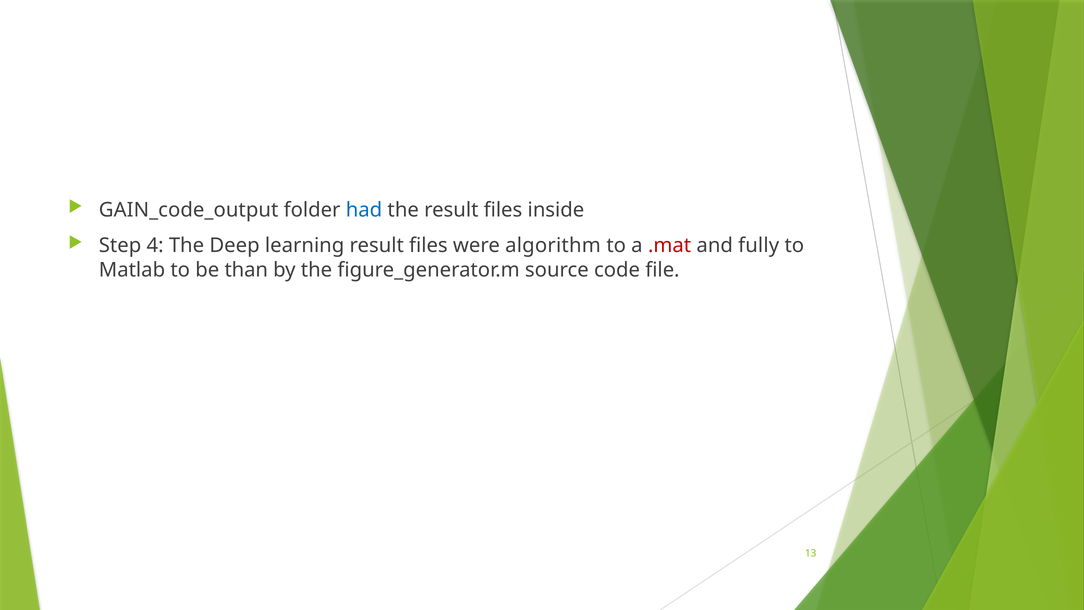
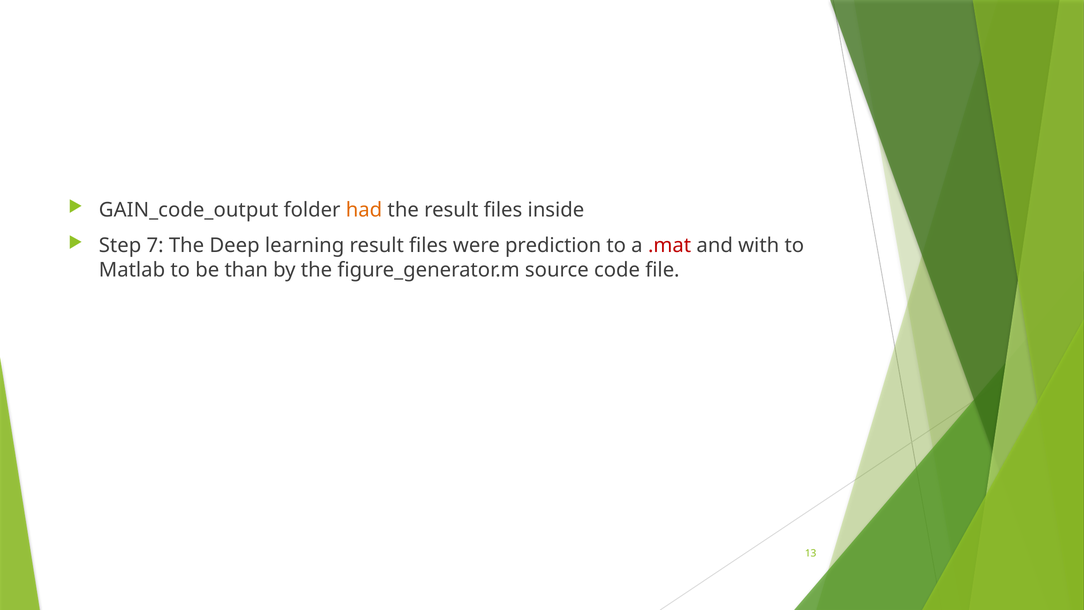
had colour: blue -> orange (364, 210)
4: 4 -> 7 (155, 245)
algorithm: algorithm -> prediction (553, 245)
fully: fully -> with (759, 245)
